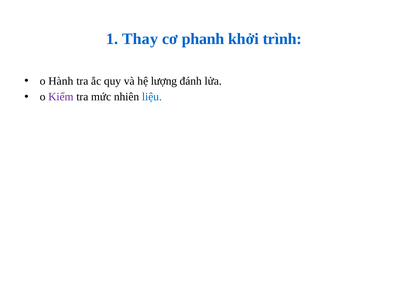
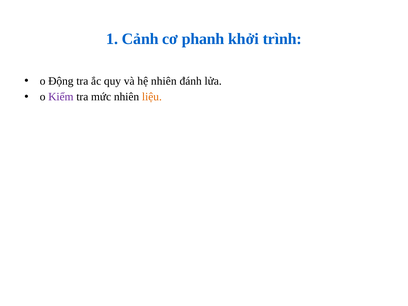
Thay: Thay -> Cảnh (140, 39)
Hành: Hành -> Động (61, 81)
hệ lượng: lượng -> nhiên (164, 81)
liệu colour: blue -> orange (152, 97)
